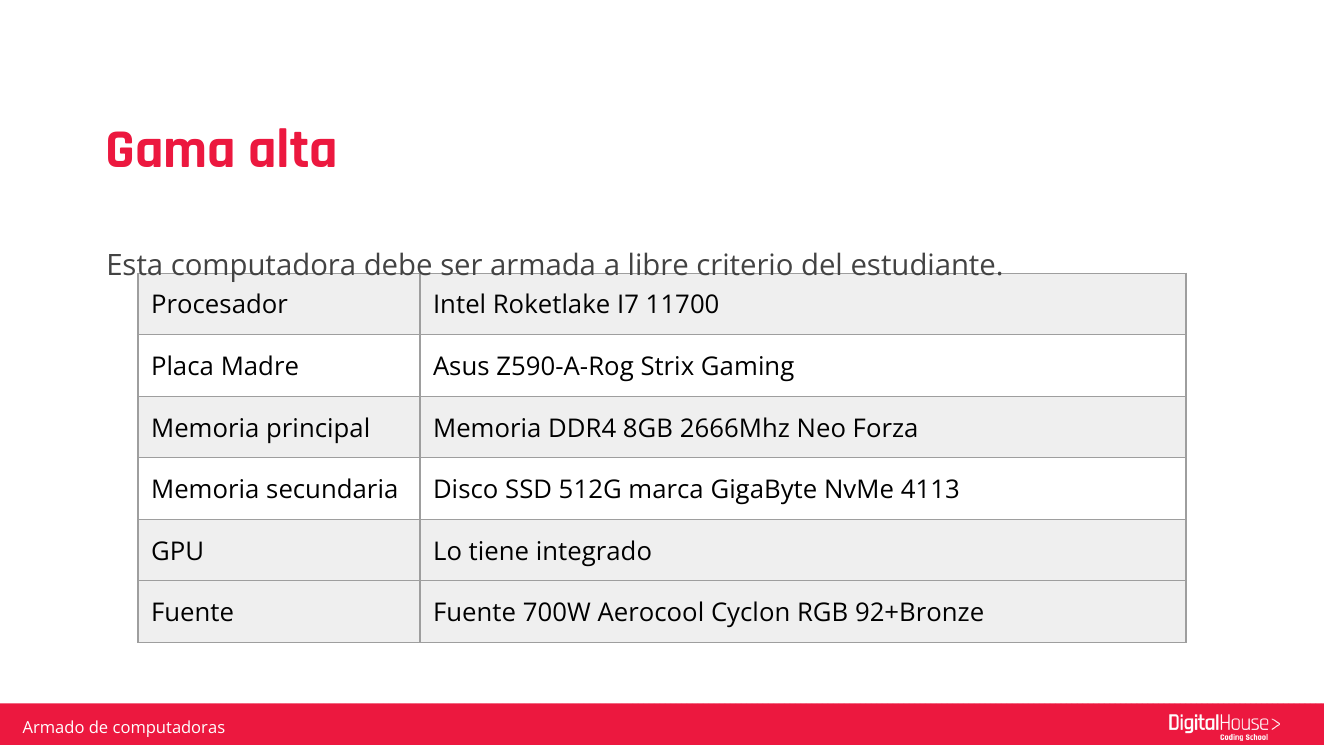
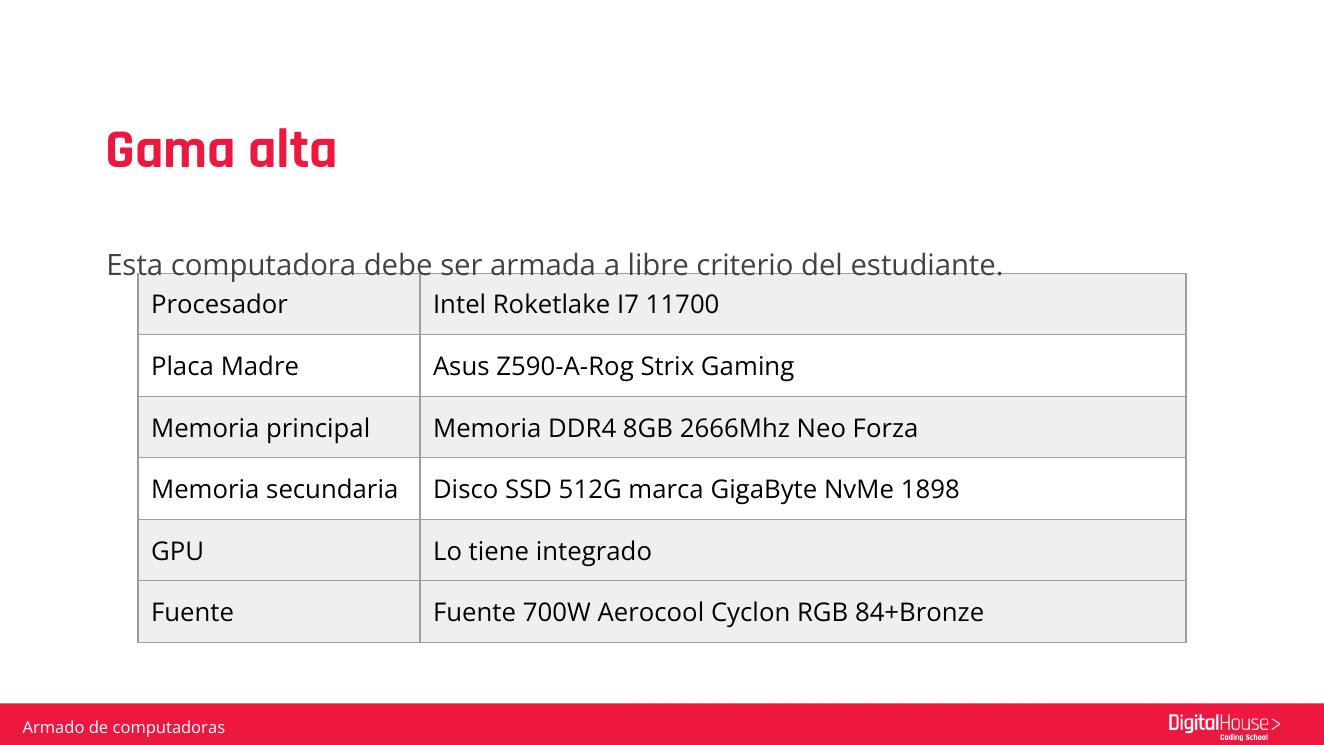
4113: 4113 -> 1898 (930, 490)
92+Bronze: 92+Bronze -> 84+Bronze (920, 613)
